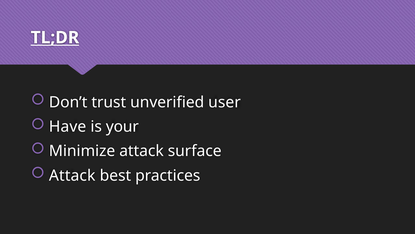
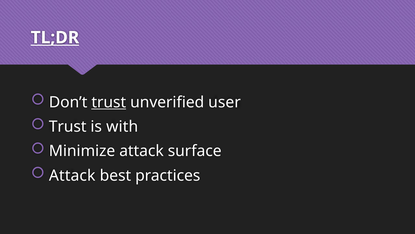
trust underline: none -> present (109, 102)
Have: Have -> Trust (68, 126)
your: your -> with (122, 126)
